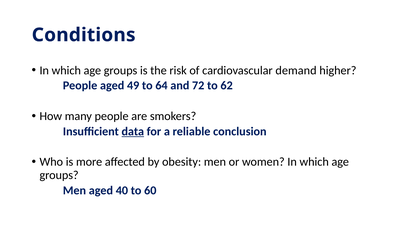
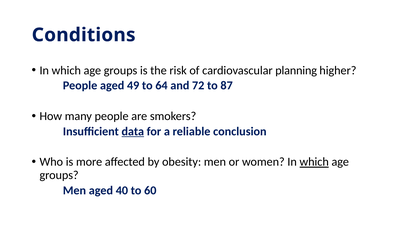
demand: demand -> planning (296, 70)
62: 62 -> 87 (227, 86)
which underline: none -> present (314, 162)
